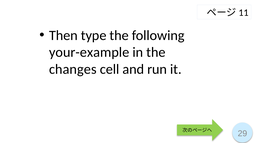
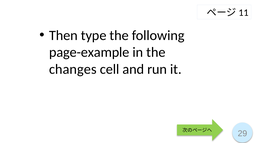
your-example: your-example -> page-example (89, 52)
